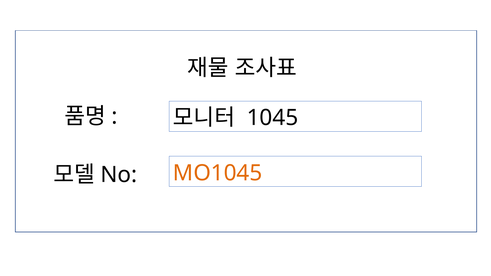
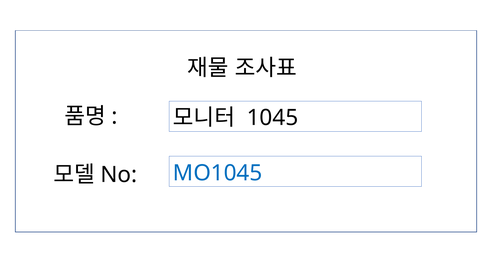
MO1045 colour: orange -> blue (218, 173)
